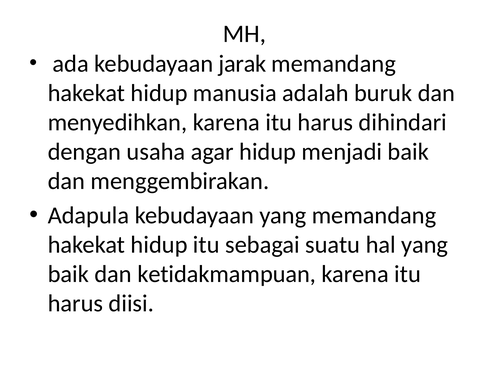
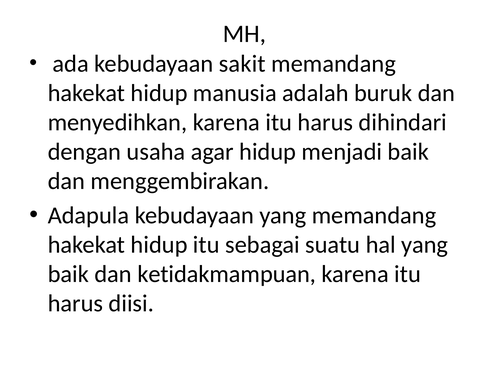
jarak: jarak -> sakit (242, 64)
